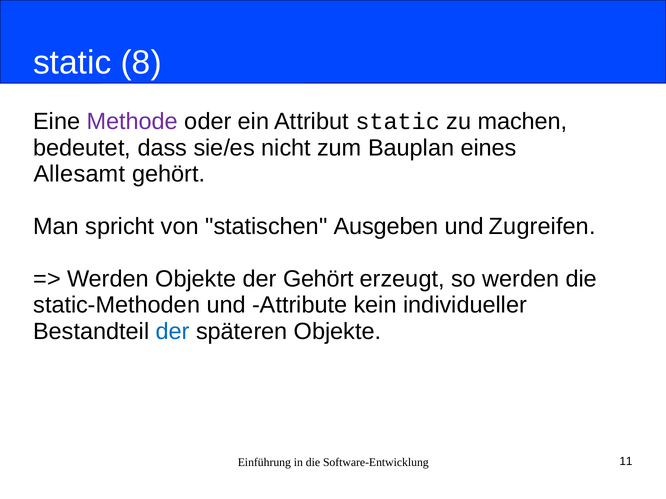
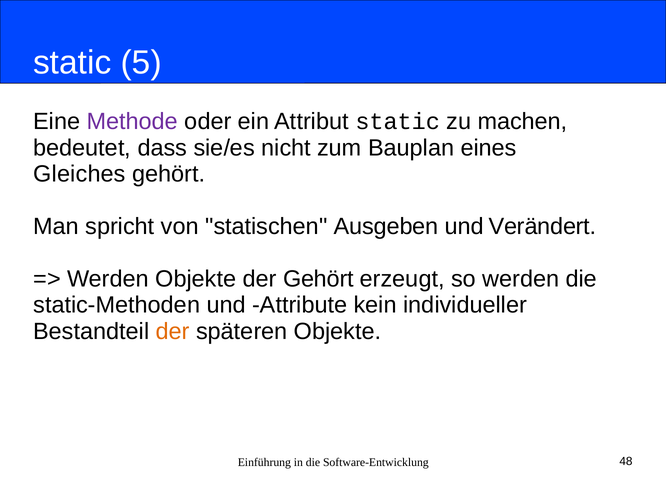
8: 8 -> 5 (141, 63)
Allesamt: Allesamt -> Gleiches (80, 174)
Zugreifen: Zugreifen -> Verändert (542, 227)
der colour: blue -> orange (173, 332)
11: 11 -> 48 (626, 462)
